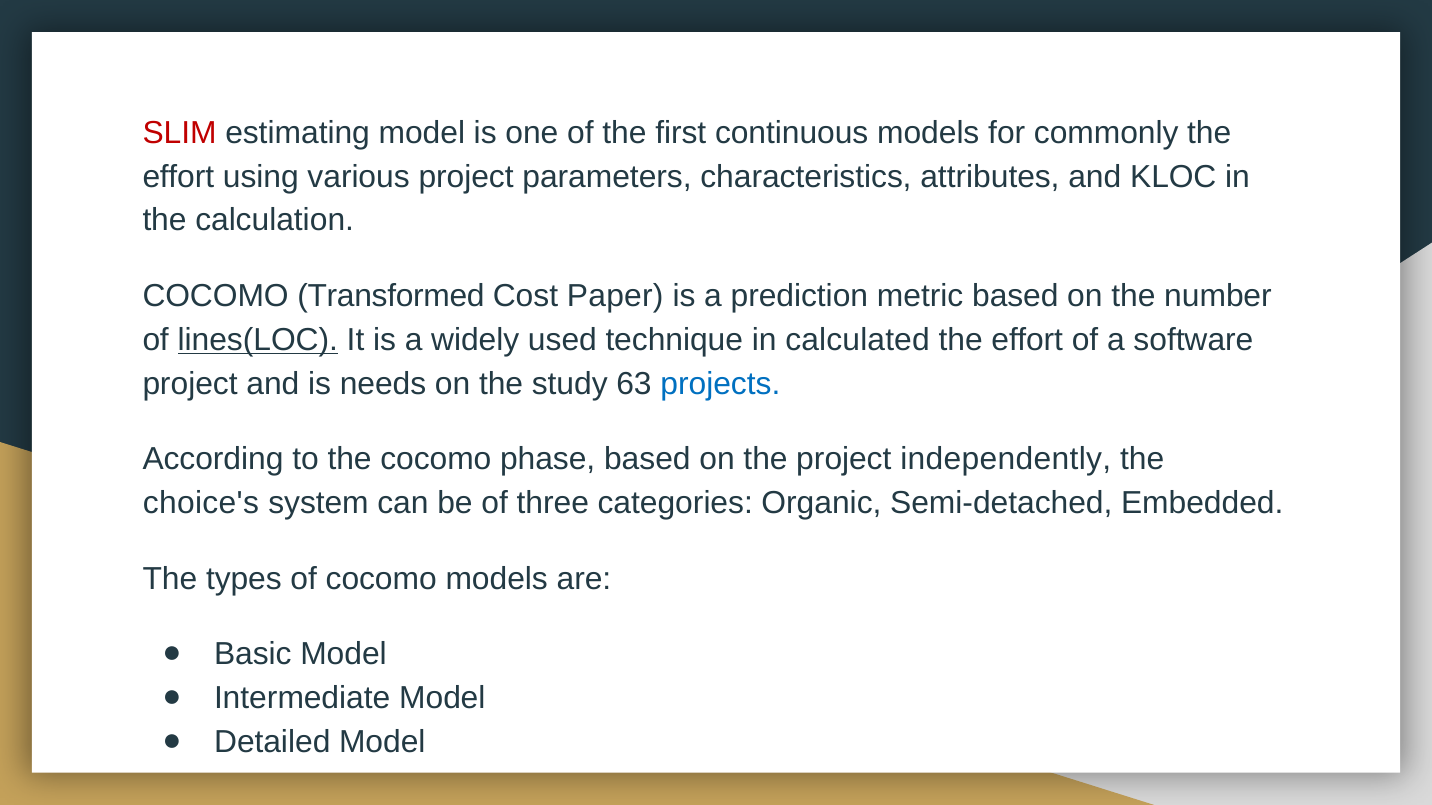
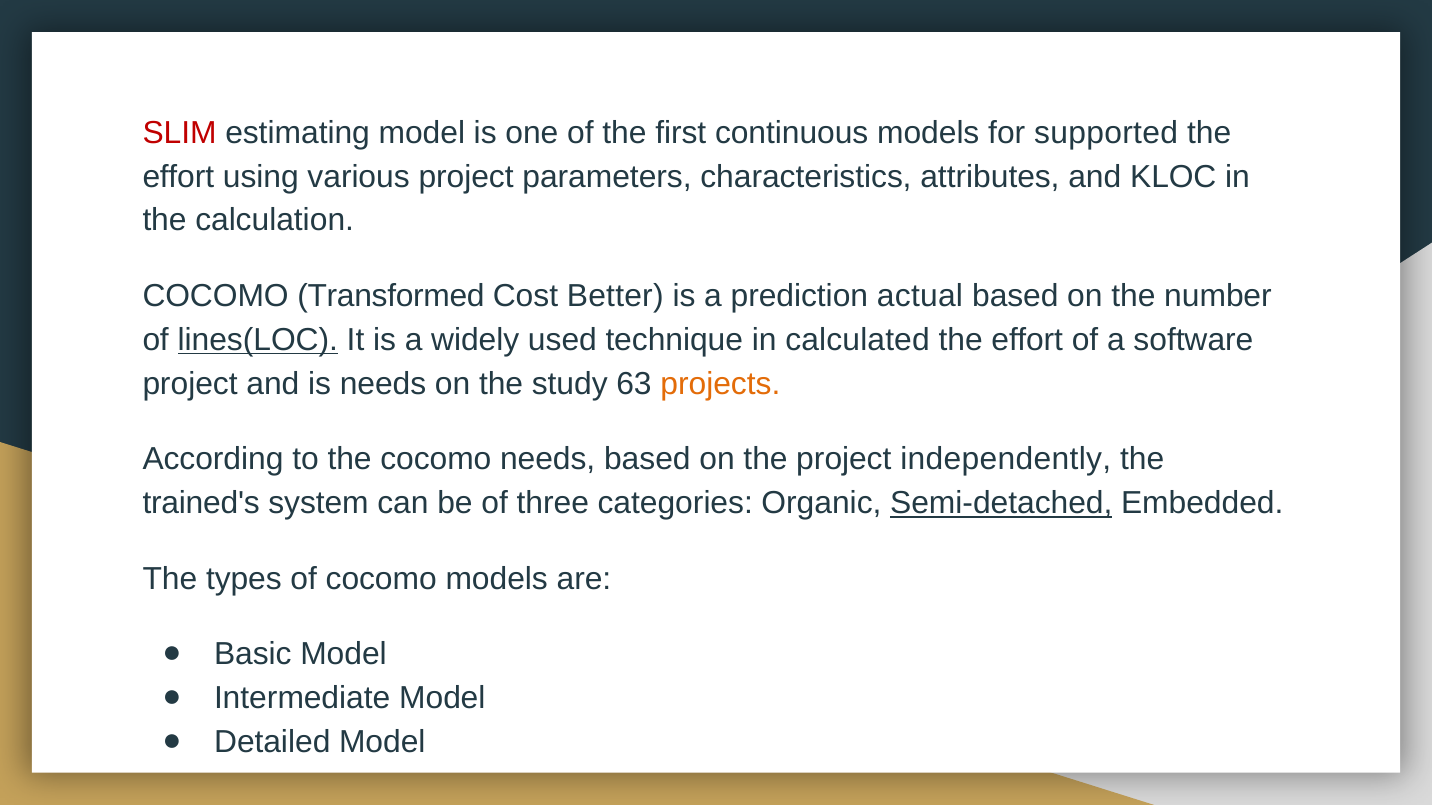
commonly: commonly -> supported (1106, 133)
Paper: Paper -> Better (615, 296)
metric: metric -> actual (920, 296)
projects colour: blue -> orange (720, 384)
cocomo phase: phase -> needs (548, 460)
choice's: choice's -> trained's (201, 503)
Semi-detached underline: none -> present (1001, 503)
